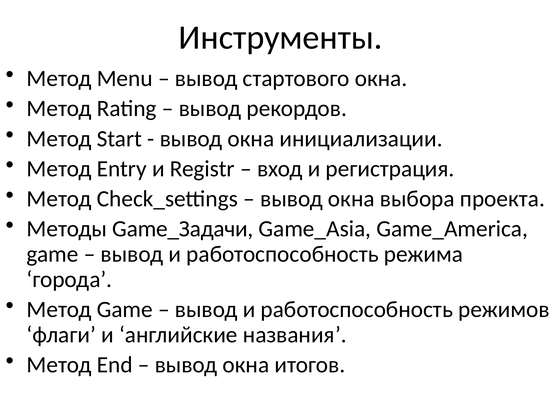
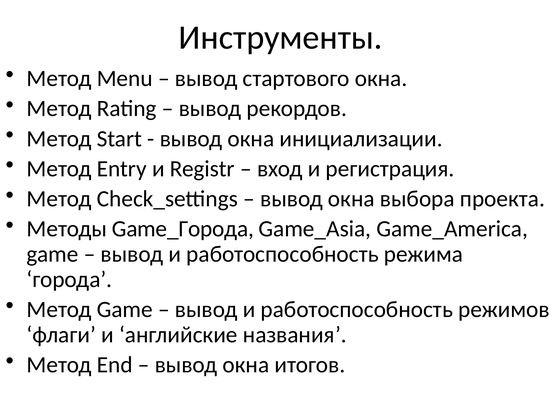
Game_Задачи: Game_Задачи -> Game_Города (183, 229)
